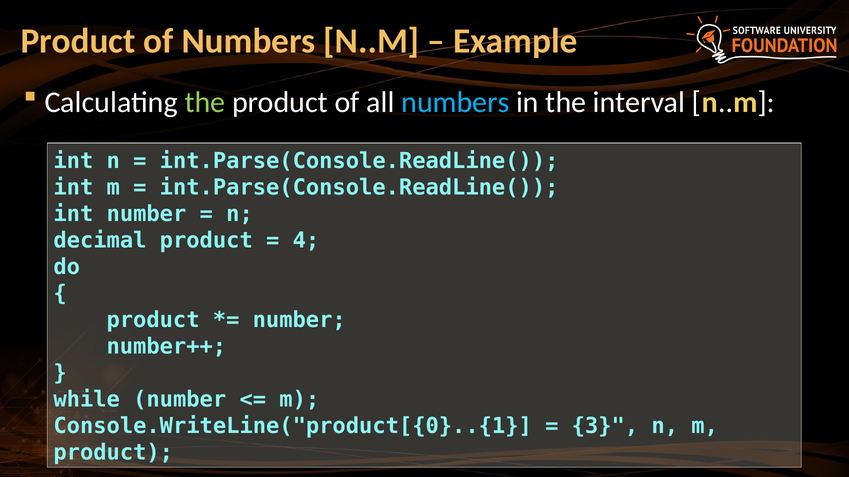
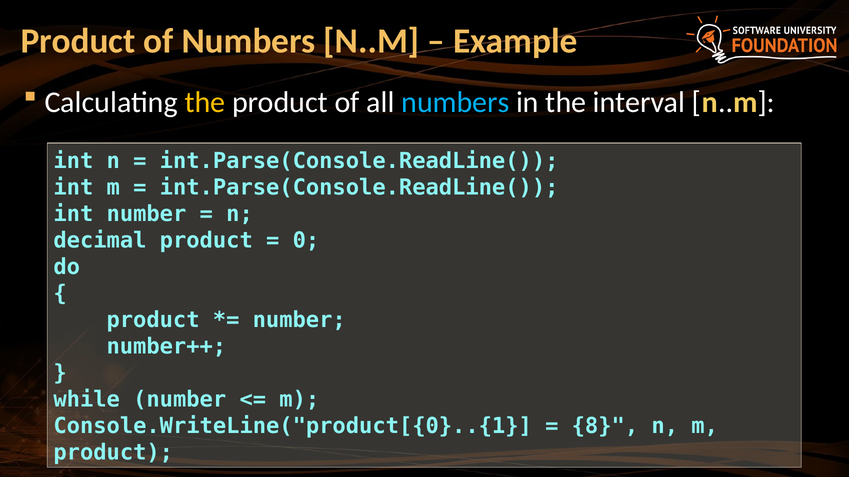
the colour: light green -> yellow (205, 102)
4: 4 -> 0 (306, 241)
3: 3 -> 8 (605, 427)
